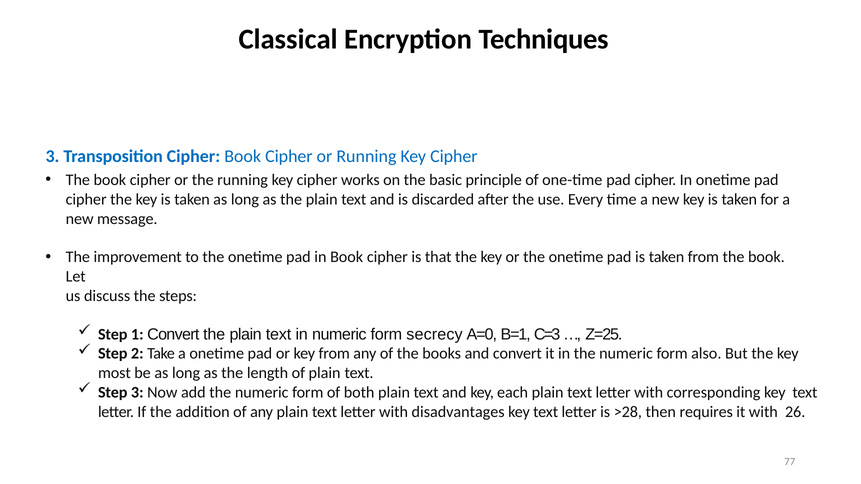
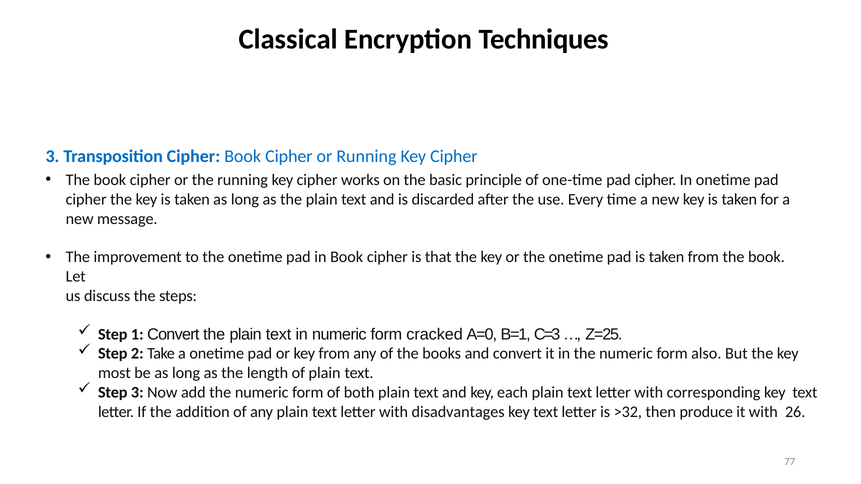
secrecy: secrecy -> cracked (435, 334)
>28: >28 -> >32 (628, 412)
requires: requires -> produce (706, 412)
